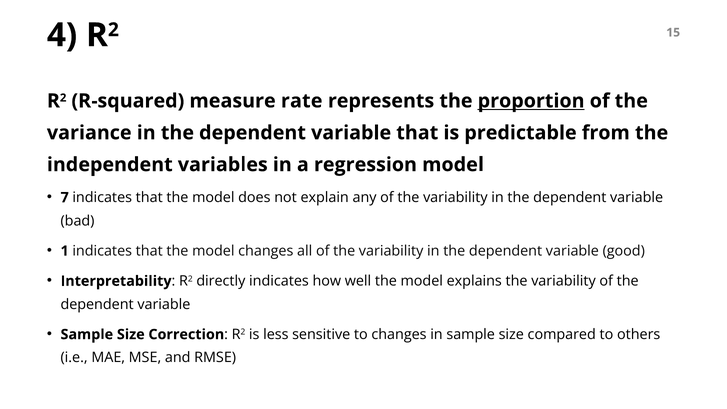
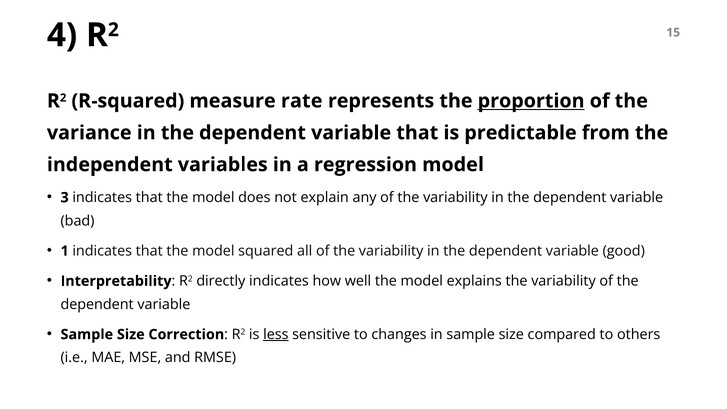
7: 7 -> 3 (65, 198)
model changes: changes -> squared (266, 251)
less underline: none -> present (276, 334)
